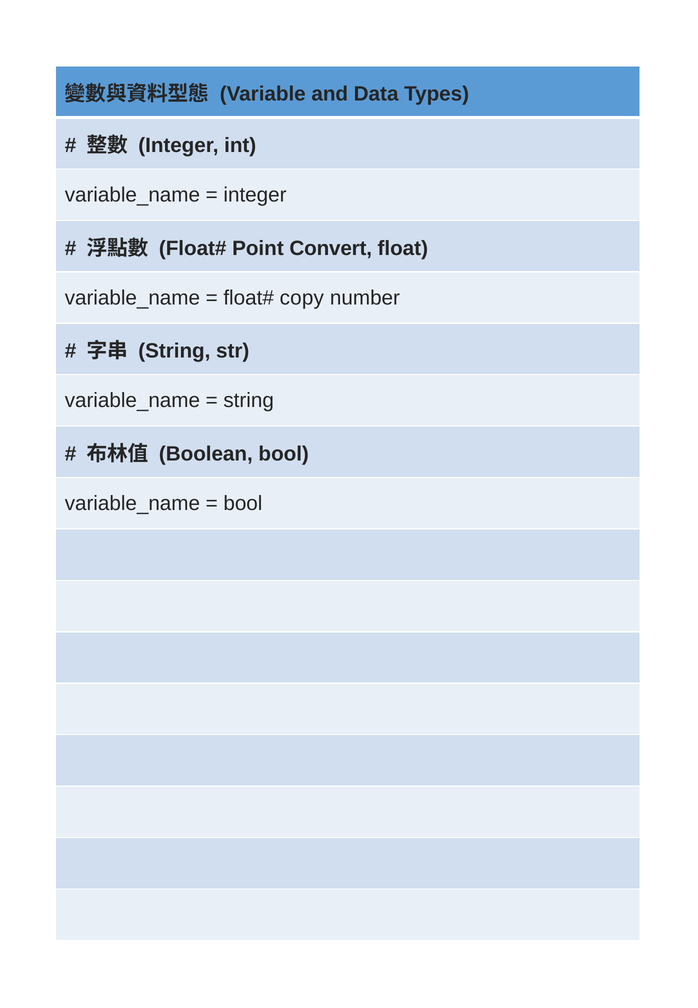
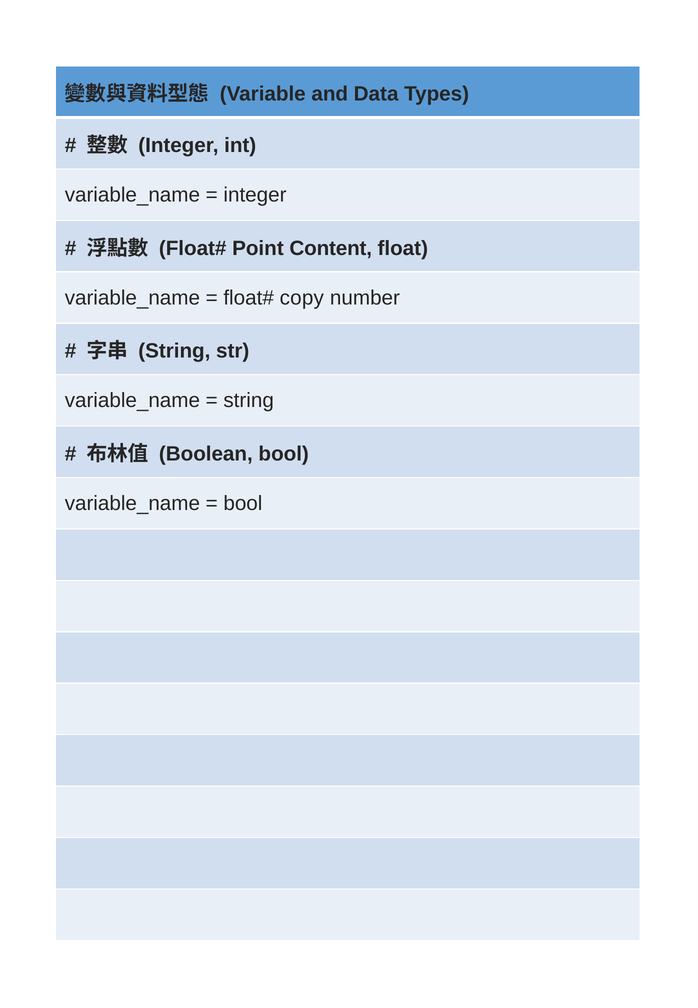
Convert: Convert -> Content (331, 248)
